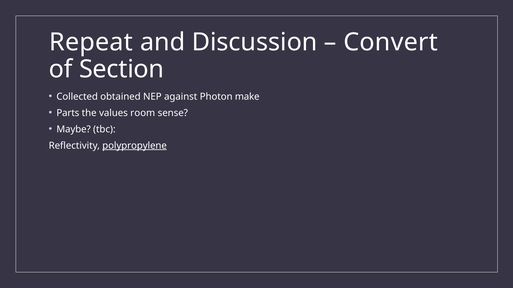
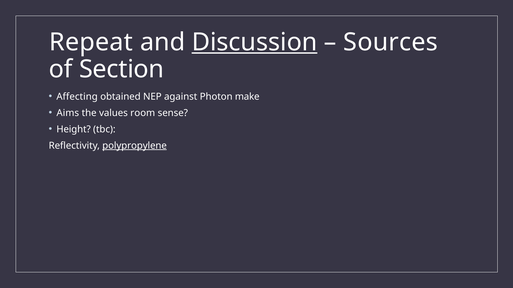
Discussion underline: none -> present (255, 42)
Convert: Convert -> Sources (391, 42)
Collected: Collected -> Affecting (77, 97)
Parts: Parts -> Aims (68, 113)
Maybe: Maybe -> Height (74, 130)
